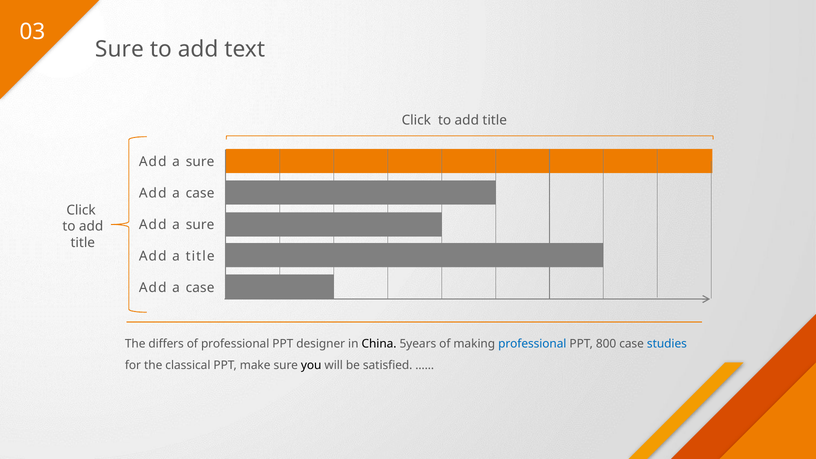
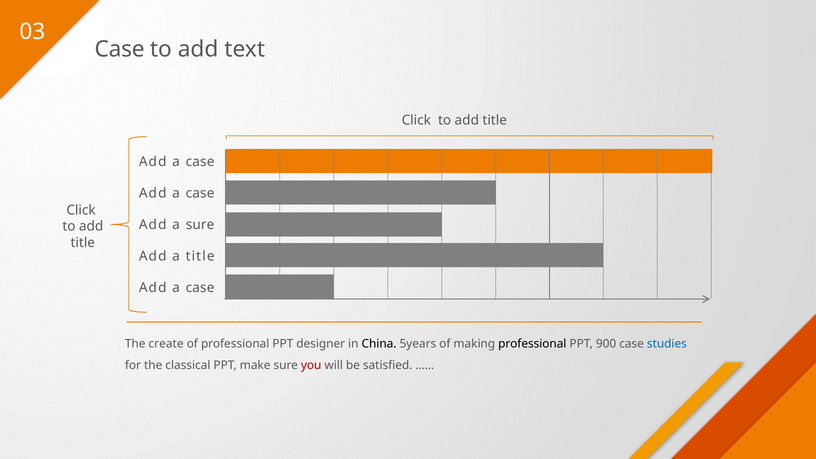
Sure: Sure -> Case (120, 49)
sure: sure -> case (200, 162)
differs: differs -> create (166, 344)
professional colour: blue -> black (532, 344)
800: 800 -> 900 (606, 344)
you colour: black -> red (311, 365)
